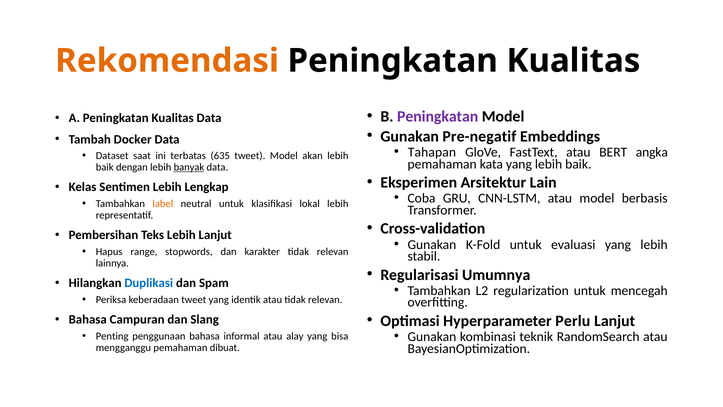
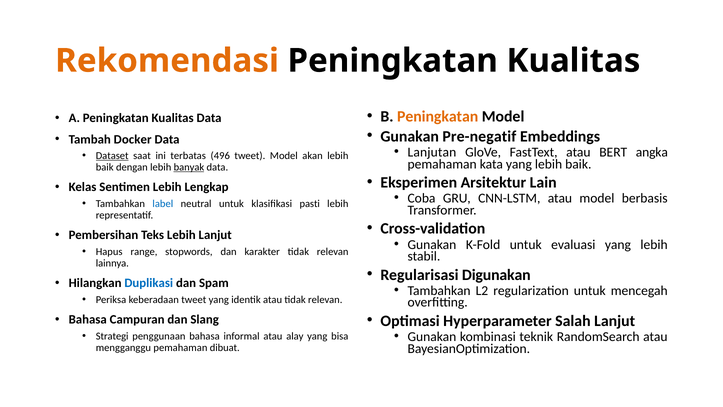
Peningkatan colour: purple -> orange (438, 117)
Tahapan: Tahapan -> Lanjutan (432, 152)
Dataset underline: none -> present (112, 156)
635: 635 -> 496 (220, 156)
label colour: orange -> blue (163, 203)
lokal: lokal -> pasti (310, 203)
Umumnya: Umumnya -> Digunakan (496, 275)
Perlu: Perlu -> Salah (573, 321)
Penting: Penting -> Strategi (112, 336)
